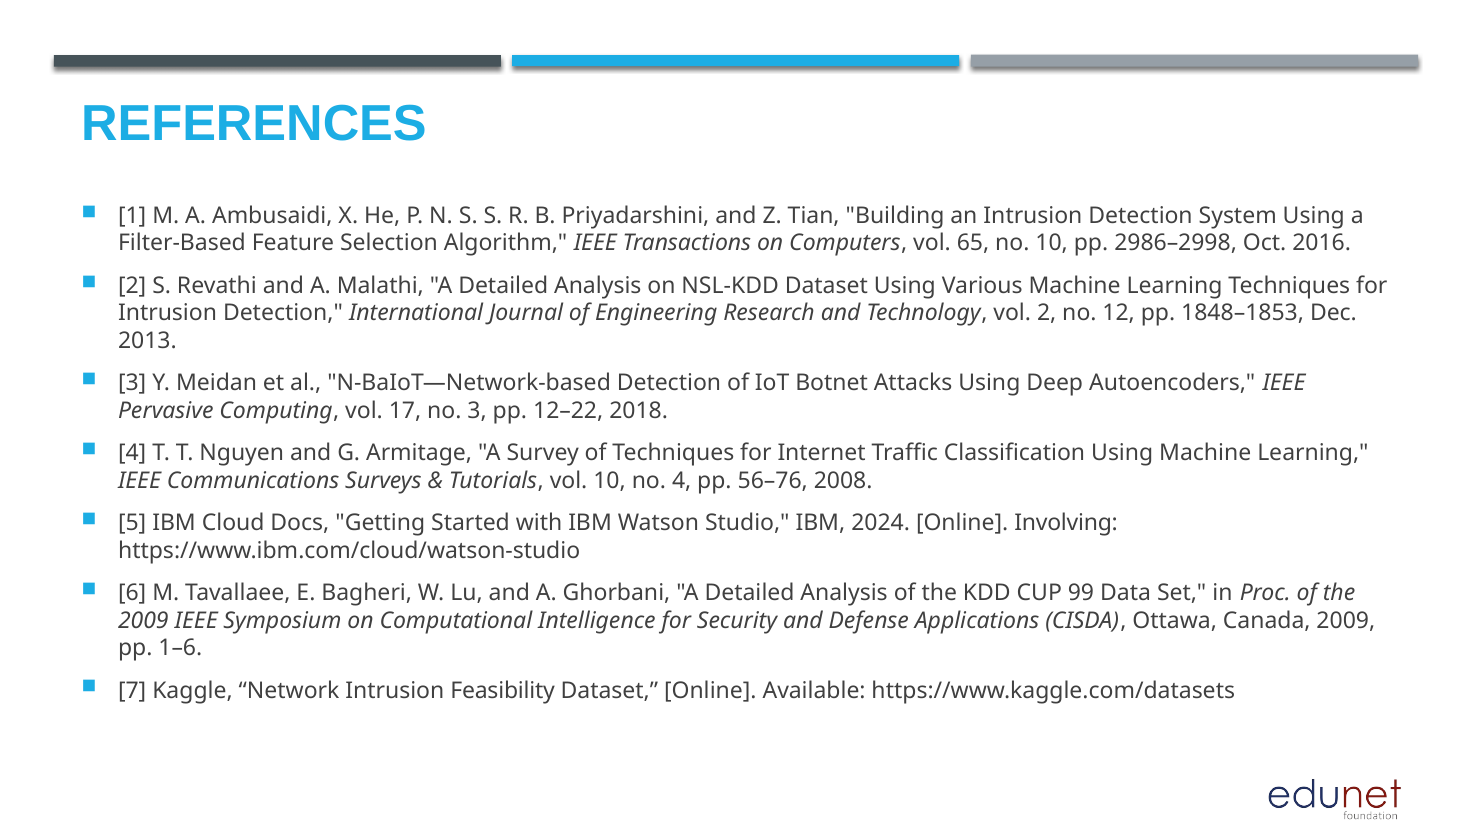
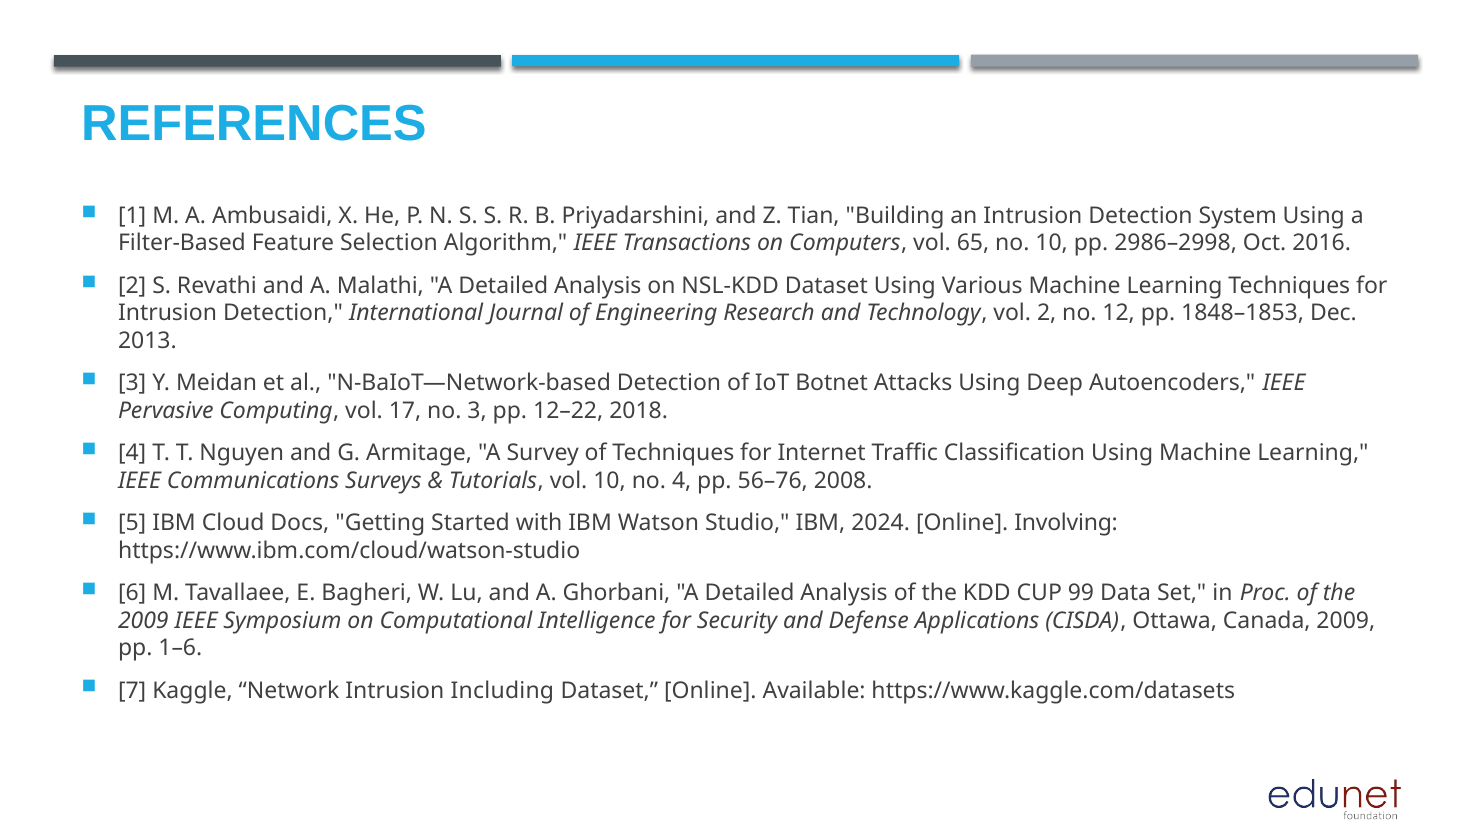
Feasibility: Feasibility -> Including (502, 690)
